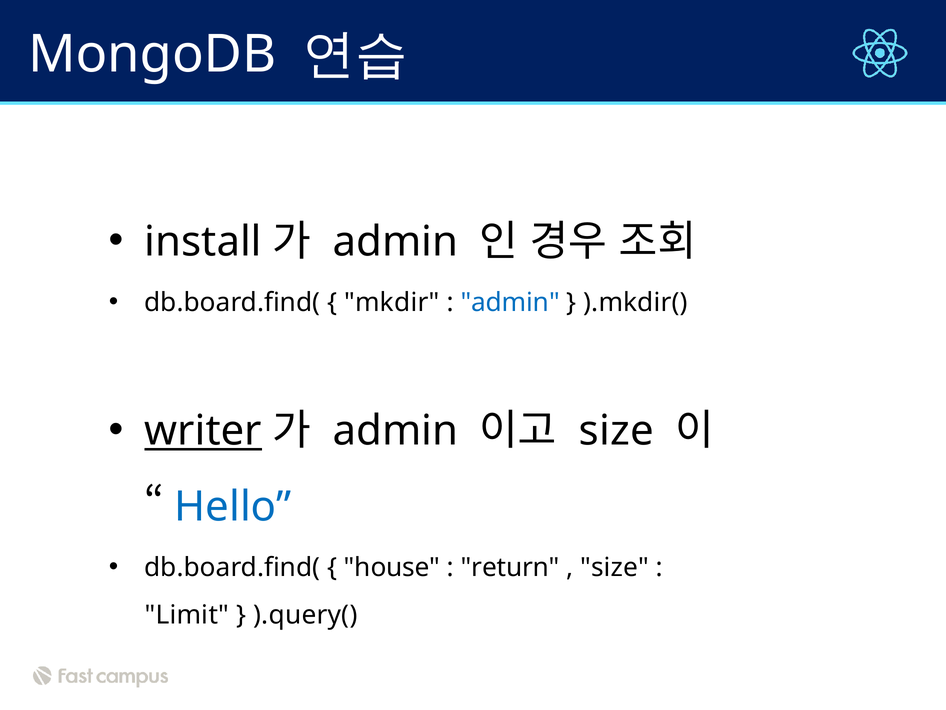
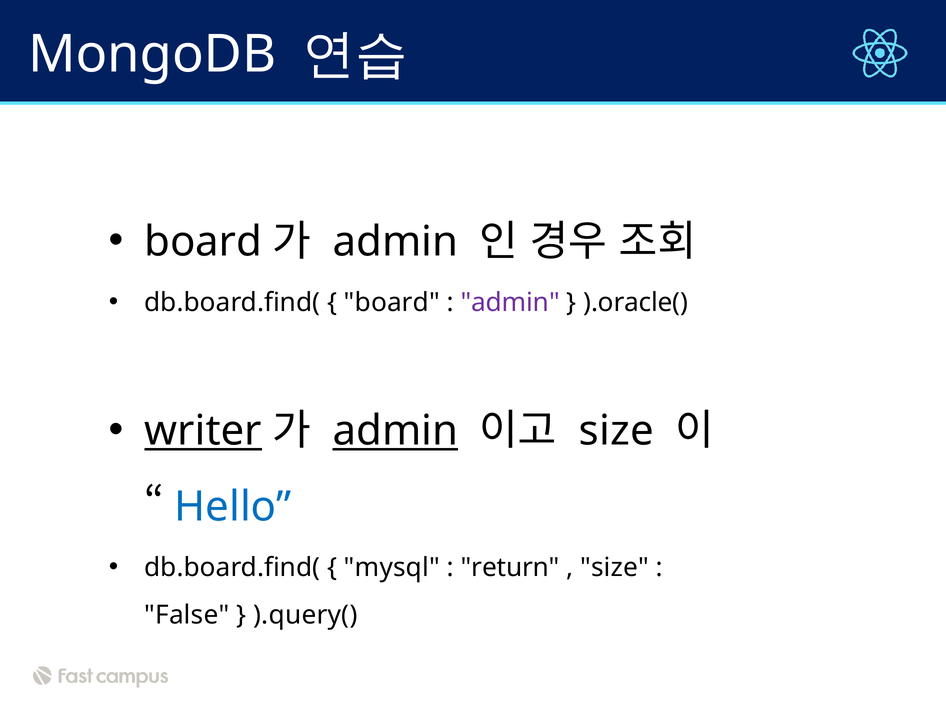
install: install -> board (203, 242)
mkdir: mkdir -> board (392, 302)
admin colour: blue -> purple (510, 302)
).mkdir(: ).mkdir( -> ).oracle( (636, 302)
admin underline: none -> present (395, 431)
house: house -> mysql (392, 567)
Limit: Limit -> False (187, 615)
